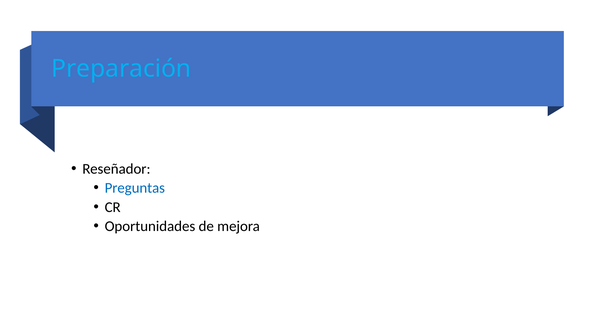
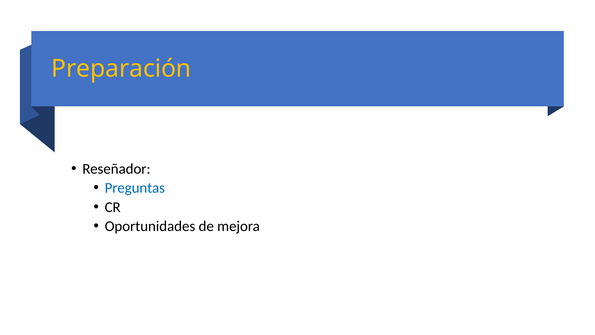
Preparación colour: light blue -> yellow (121, 68)
